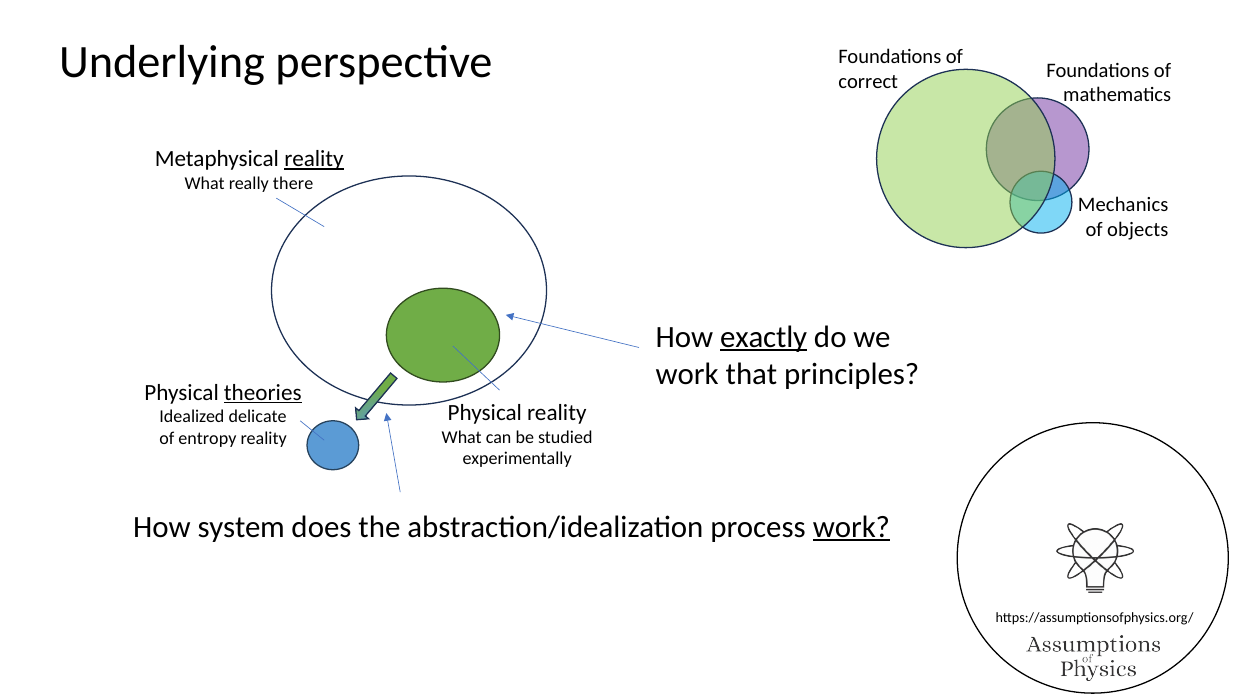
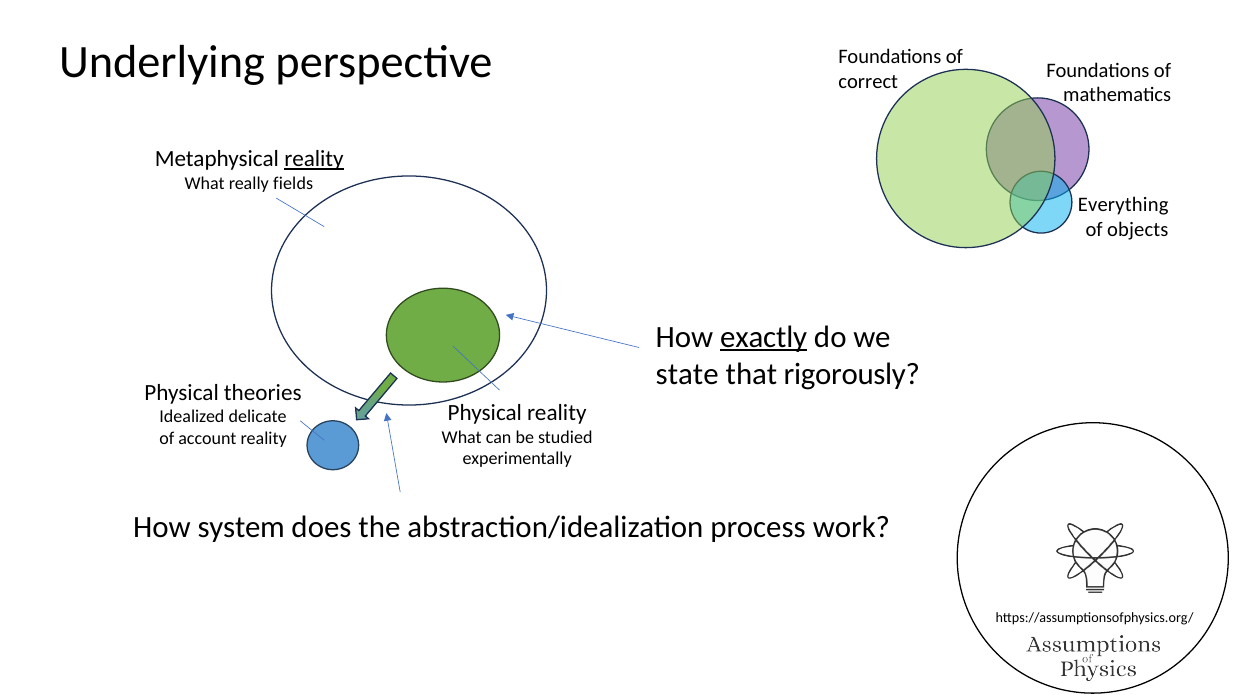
there: there -> fields (293, 183)
Mechanics: Mechanics -> Everything (1123, 205)
work: work -> state (687, 374)
principles: principles -> rigorously (852, 374)
theories underline: present -> none (263, 393)
entropy: entropy -> account (207, 439)
work underline: present -> none (851, 527)
